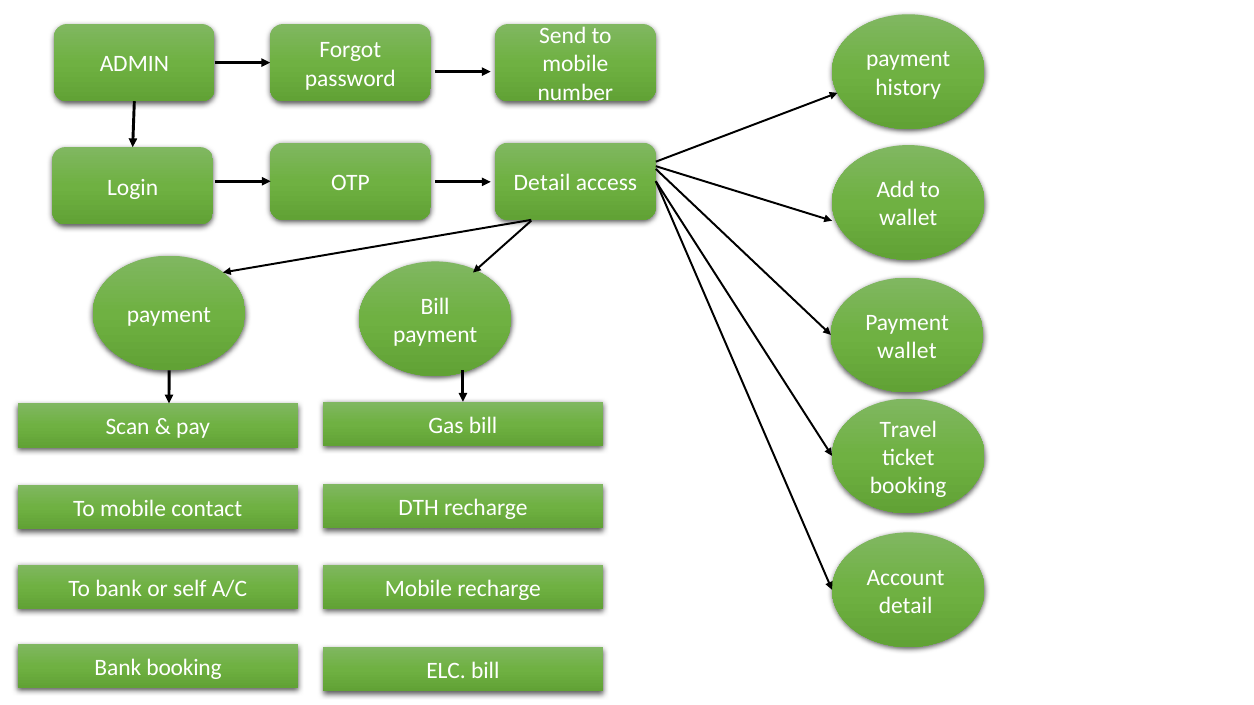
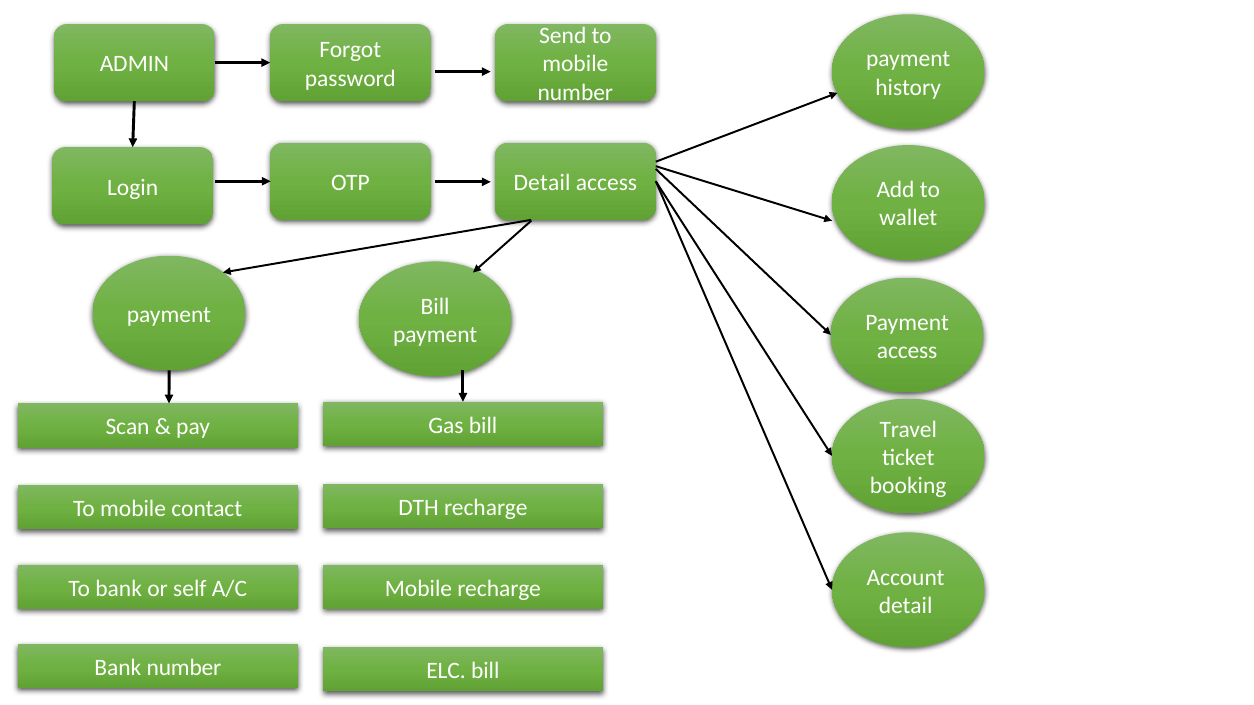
wallet: wallet -> access (907, 351)
Bank booking: booking -> number (184, 668)
